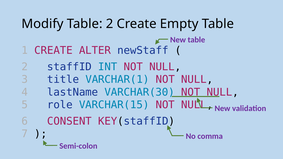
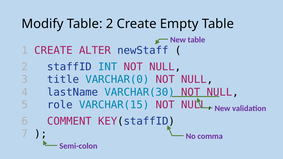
VARCHAR(1: VARCHAR(1 -> VARCHAR(0 (117, 80)
CONSENT: CONSENT -> COMMENT (69, 121)
